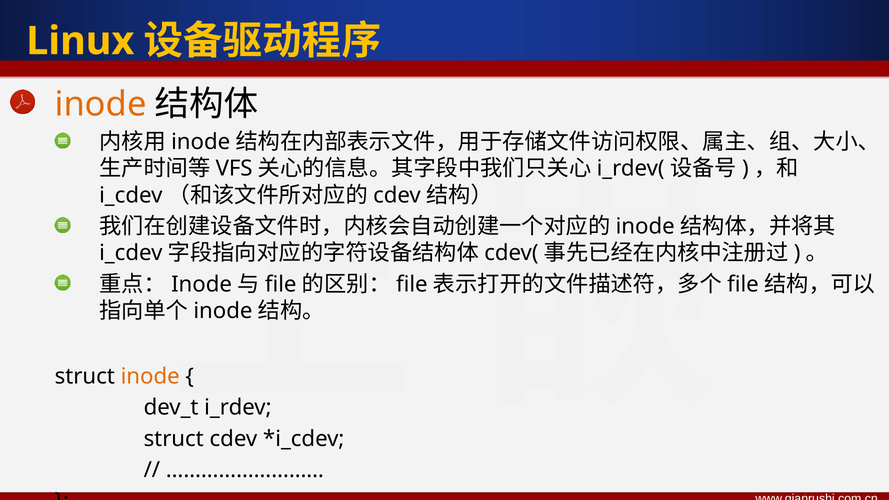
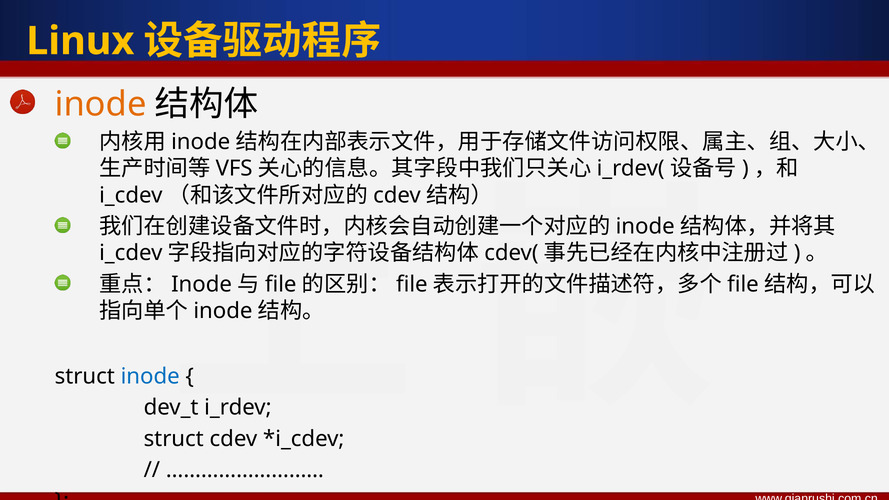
inode colour: orange -> blue (150, 377)
